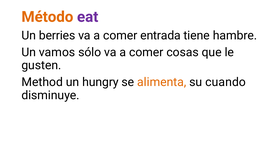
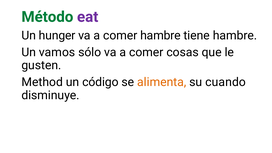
Método colour: orange -> green (47, 17)
berries: berries -> hunger (57, 35)
comer entrada: entrada -> hambre (160, 35)
hungry: hungry -> código (100, 82)
